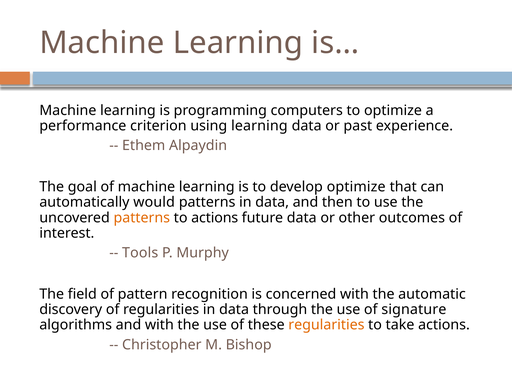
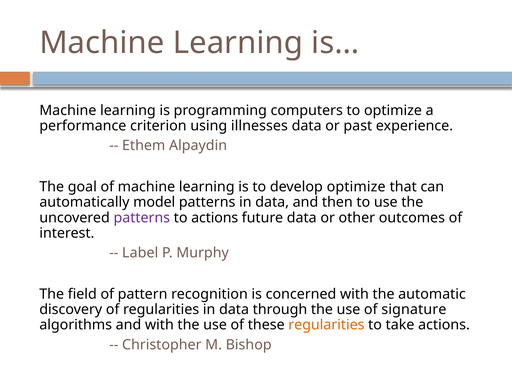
using learning: learning -> illnesses (259, 126)
would: would -> model (154, 202)
patterns colour: orange -> purple (142, 218)
Tools: Tools -> Label (140, 253)
